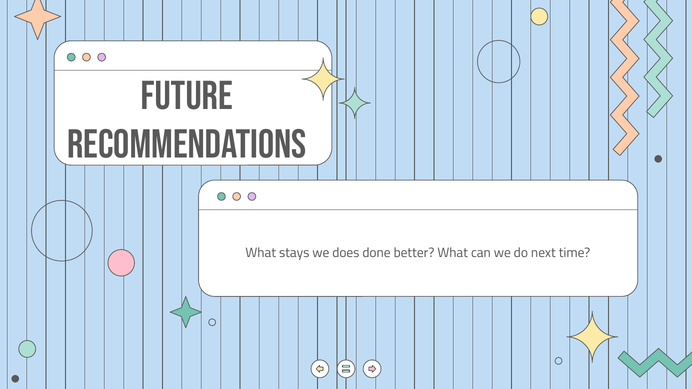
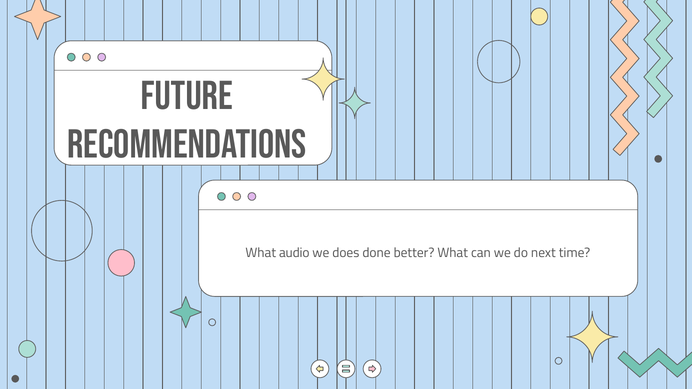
stays: stays -> audio (294, 253)
